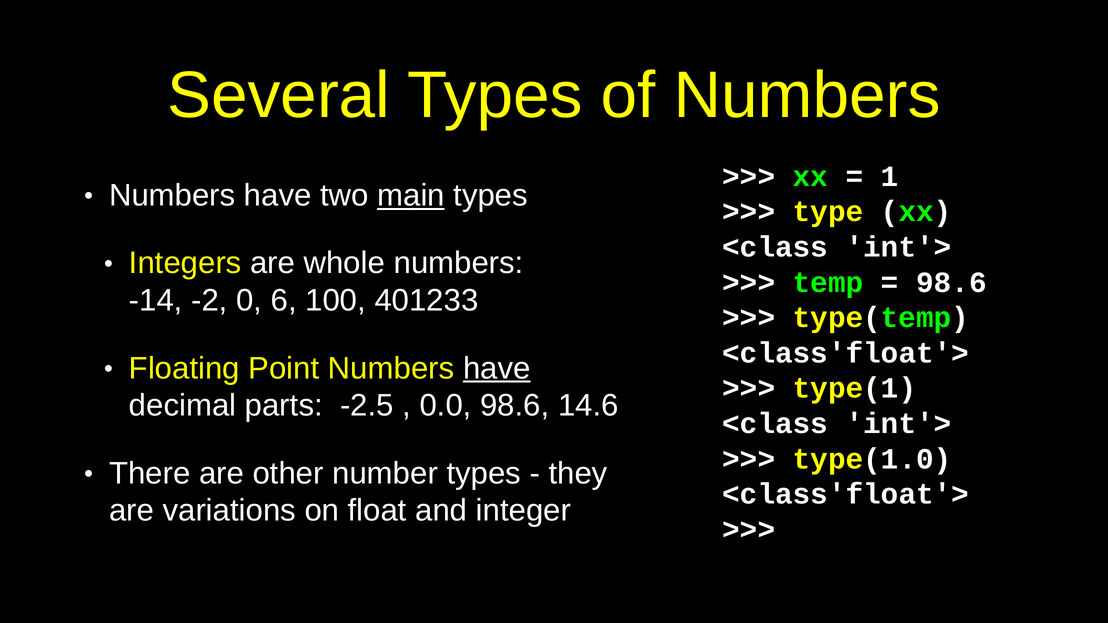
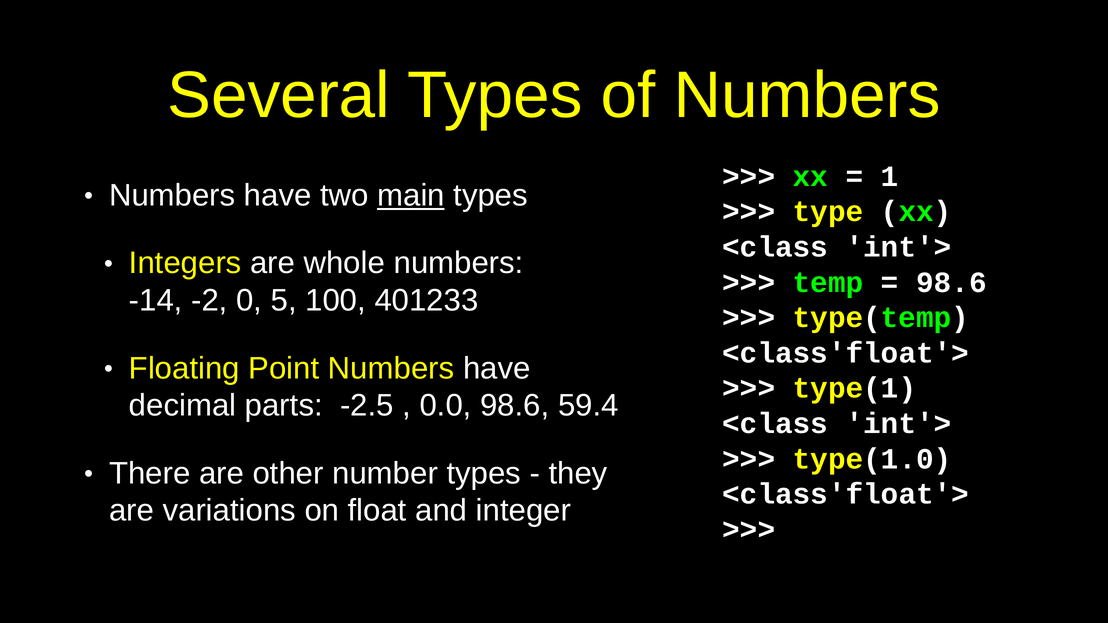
6: 6 -> 5 (284, 301)
have underline: present -> none (497, 368)
14.6: 14.6 -> 59.4 (588, 406)
